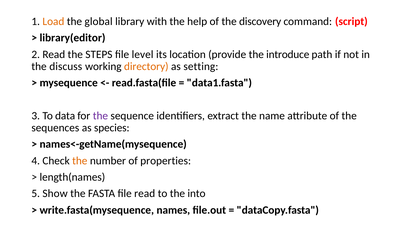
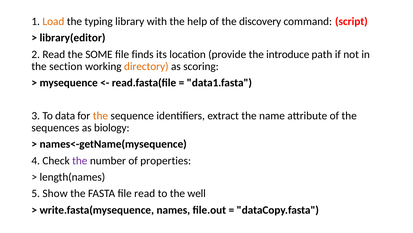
global: global -> typing (99, 21)
STEPS: STEPS -> SOME (99, 54)
level: level -> finds (143, 54)
discuss: discuss -> section (66, 66)
setting: setting -> scoring (201, 66)
the colour: purple -> orange (100, 115)
species: species -> biology (112, 127)
the colour: orange -> purple (80, 160)
into: into -> well (197, 193)
